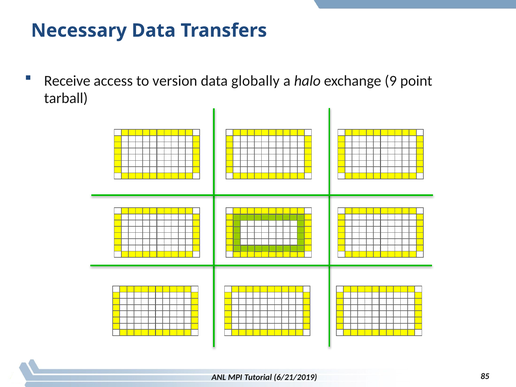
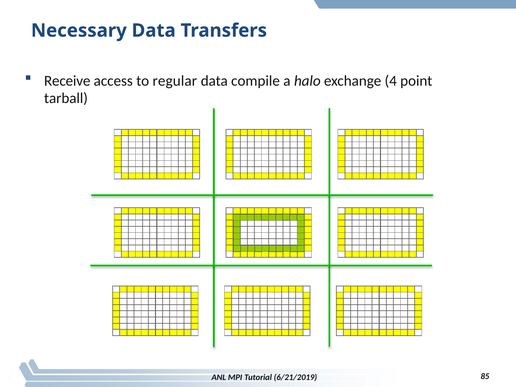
version: version -> regular (175, 81)
globally: globally -> compile (256, 81)
9: 9 -> 4 (391, 81)
